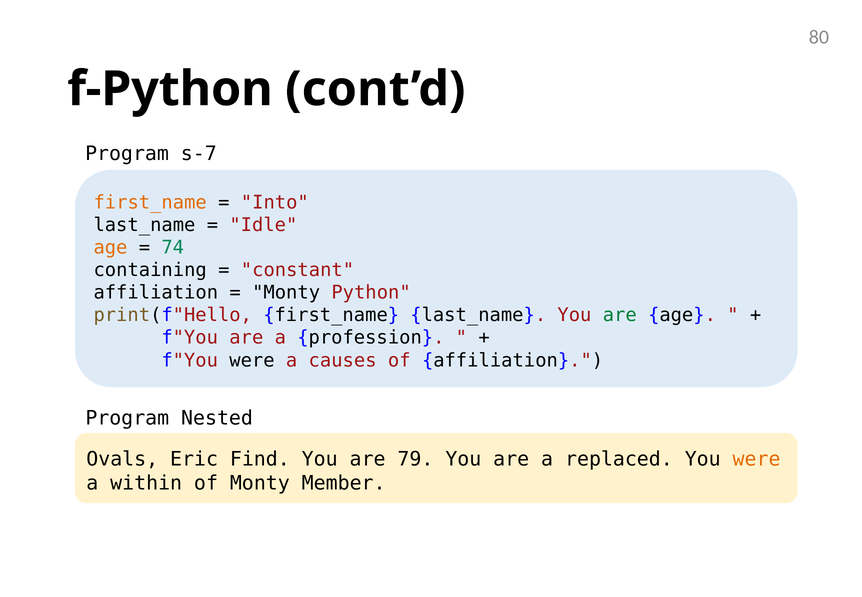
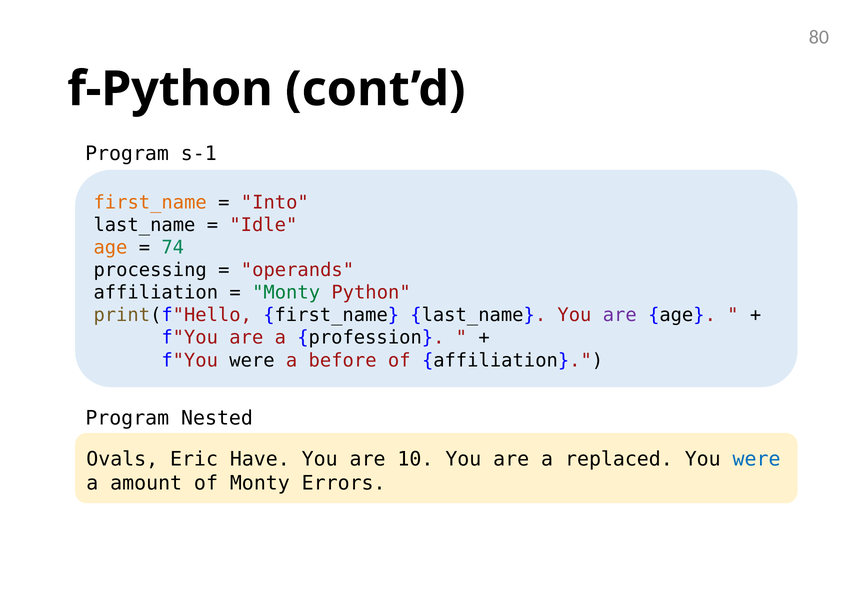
s-7: s-7 -> s-1 (199, 154)
containing: containing -> processing (150, 270)
constant: constant -> operands (297, 270)
Monty colour: black -> green (286, 292)
are colour: green -> purple (620, 315)
causes: causes -> before (343, 360)
Find: Find -> Have (260, 459)
79: 79 -> 10 (415, 459)
were colour: orange -> blue (757, 459)
within: within -> amount (146, 483)
Member: Member -> Errors (344, 483)
